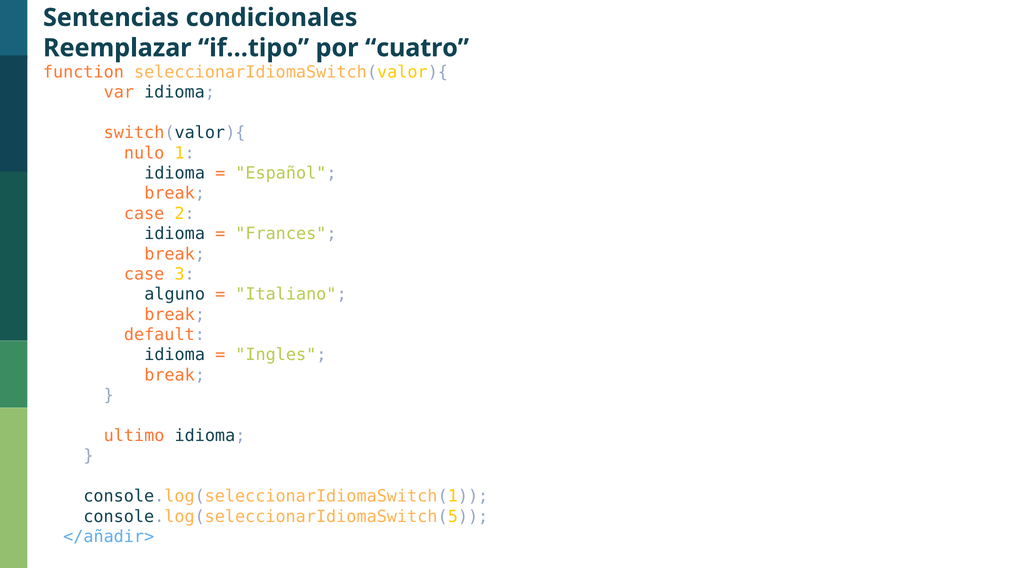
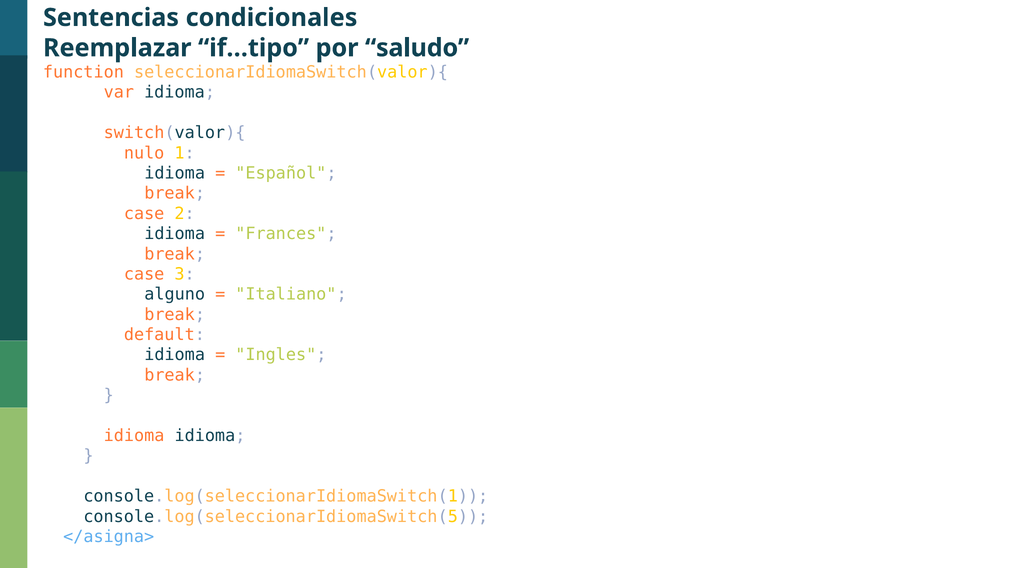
cuatro: cuatro -> saludo (417, 48)
ultimo: ultimo -> idioma (134, 436)
</añadir>: </añadir> -> </asigna> (109, 537)
